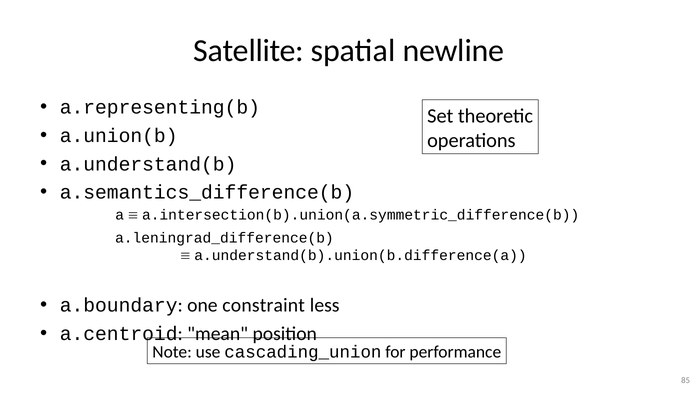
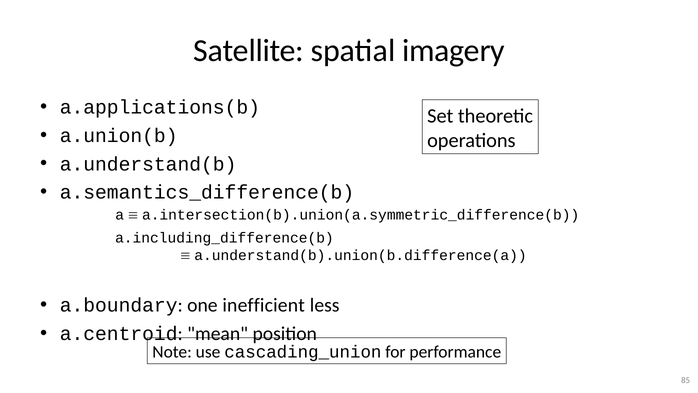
newline: newline -> imagery (453, 51)
a.representing(b: a.representing(b -> a.applications(b (160, 107)
a.leningrad_difference(b: a.leningrad_difference(b -> a.including_difference(b (224, 238)
constraint: constraint -> inefficient (264, 305)
